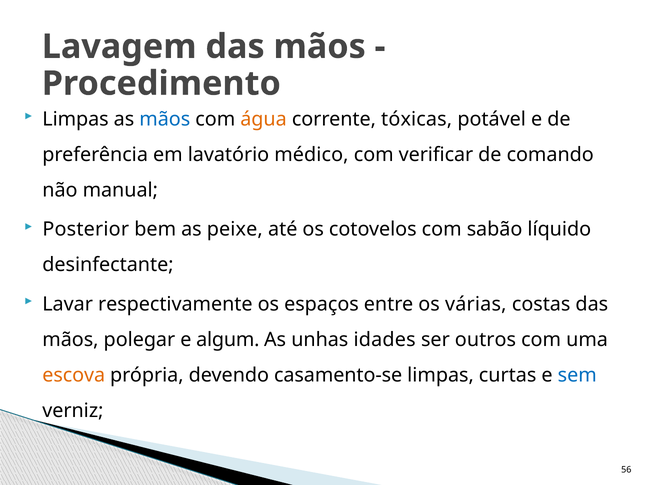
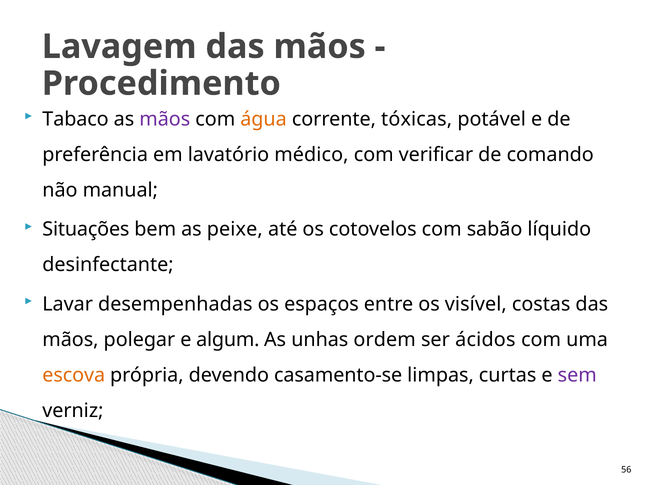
Limpas: Limpas -> Tabaco (76, 119)
mãos colour: blue -> purple (165, 119)
Posterior: Posterior -> Situações (86, 230)
respectivamente: respectivamente -> desempenhadas (175, 304)
várias: várias -> visível (476, 304)
idades: idades -> ordem (385, 340)
outros: outros -> ácidos (485, 340)
sem colour: blue -> purple (577, 375)
